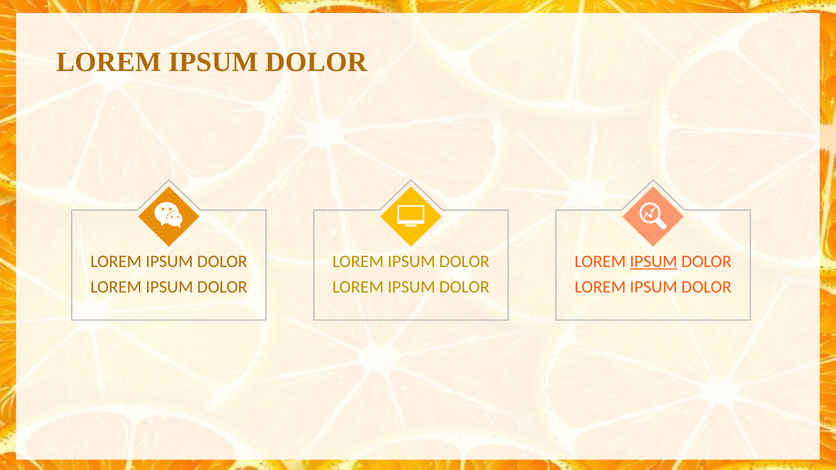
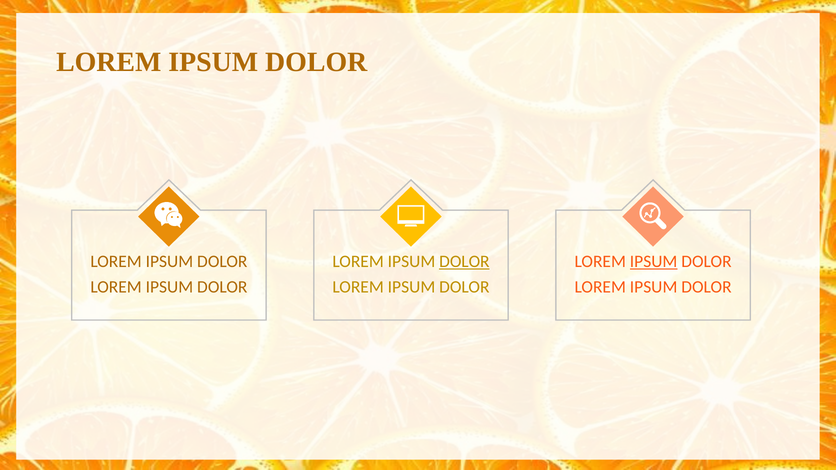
DOLOR underline: none -> present (464, 262)
